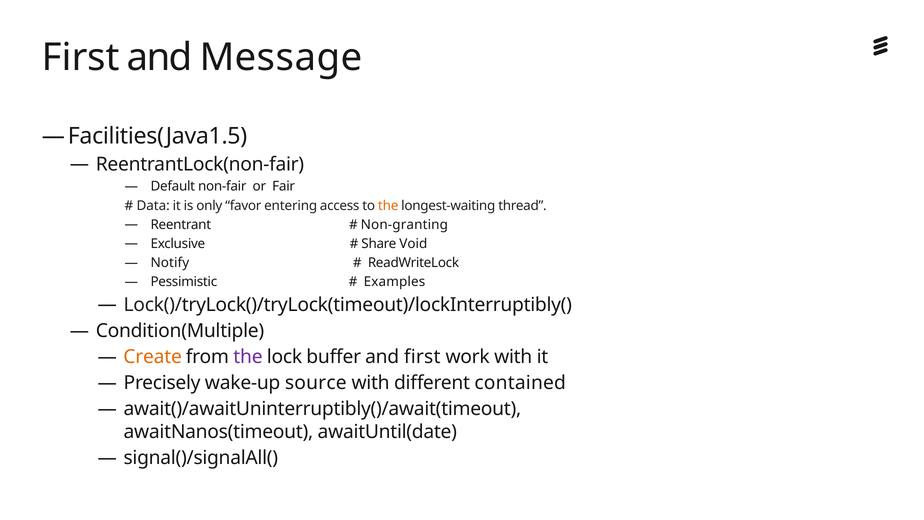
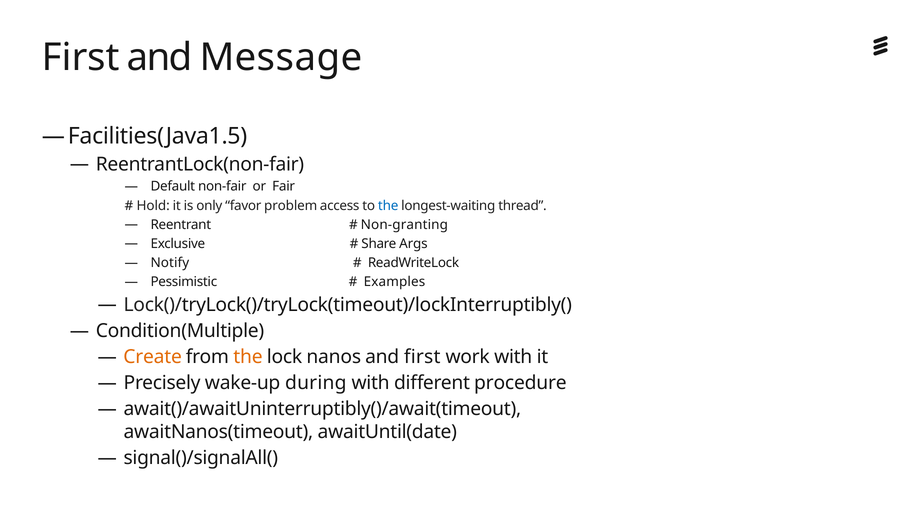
Data: Data -> Hold (153, 205)
entering: entering -> problem (291, 205)
the colour: orange -> blue (388, 205)
Void: Void -> Args (413, 244)
the colour: purple -> orange (248, 357)
buffer: buffer -> nanos (334, 357)
source: source -> during (316, 383)
contained: contained -> procedure (520, 383)
